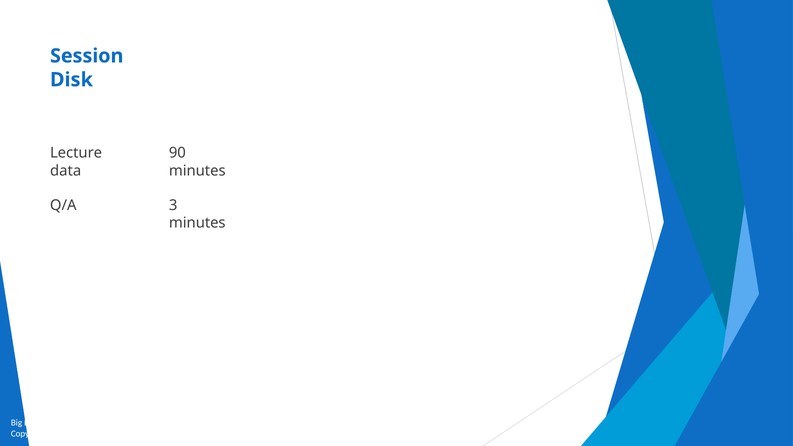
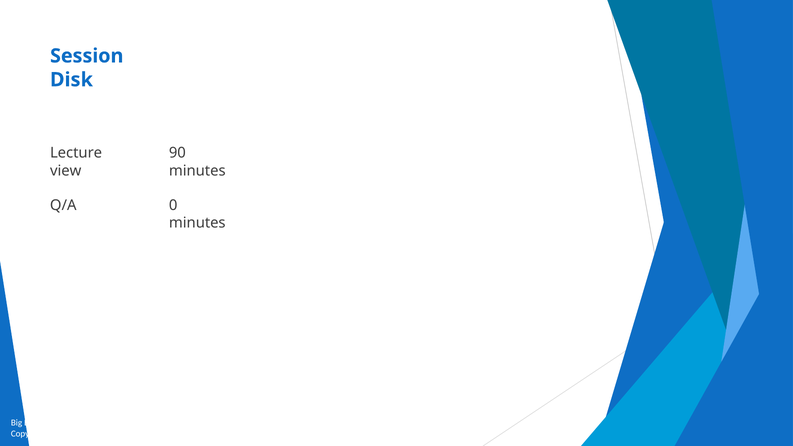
data: data -> view (66, 171)
3: 3 -> 0 (173, 205)
